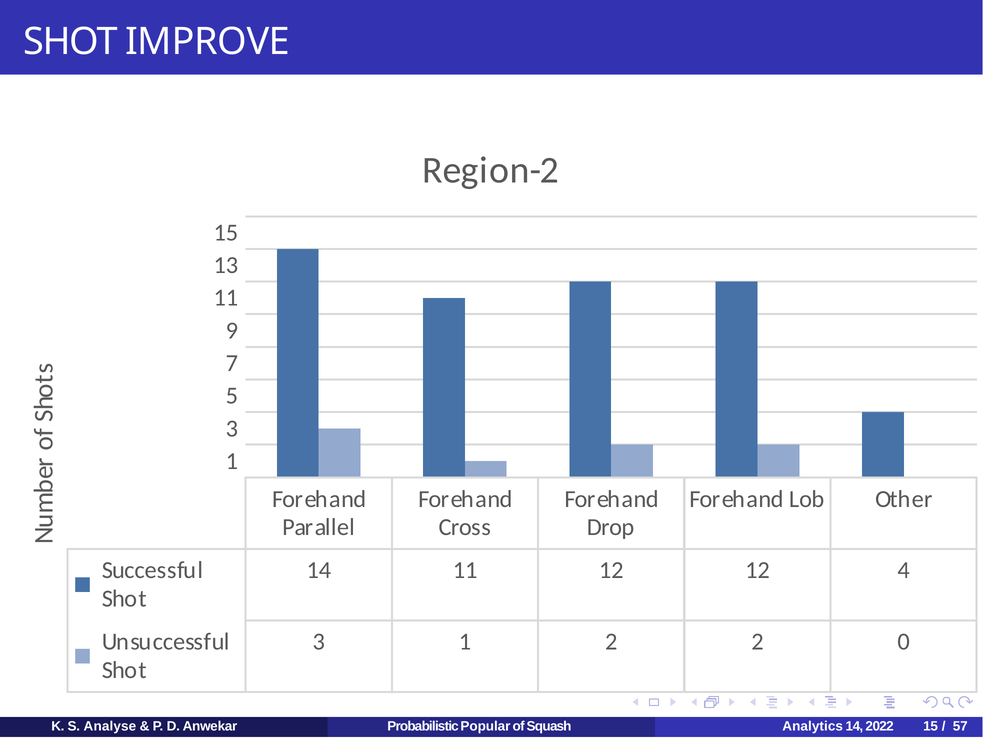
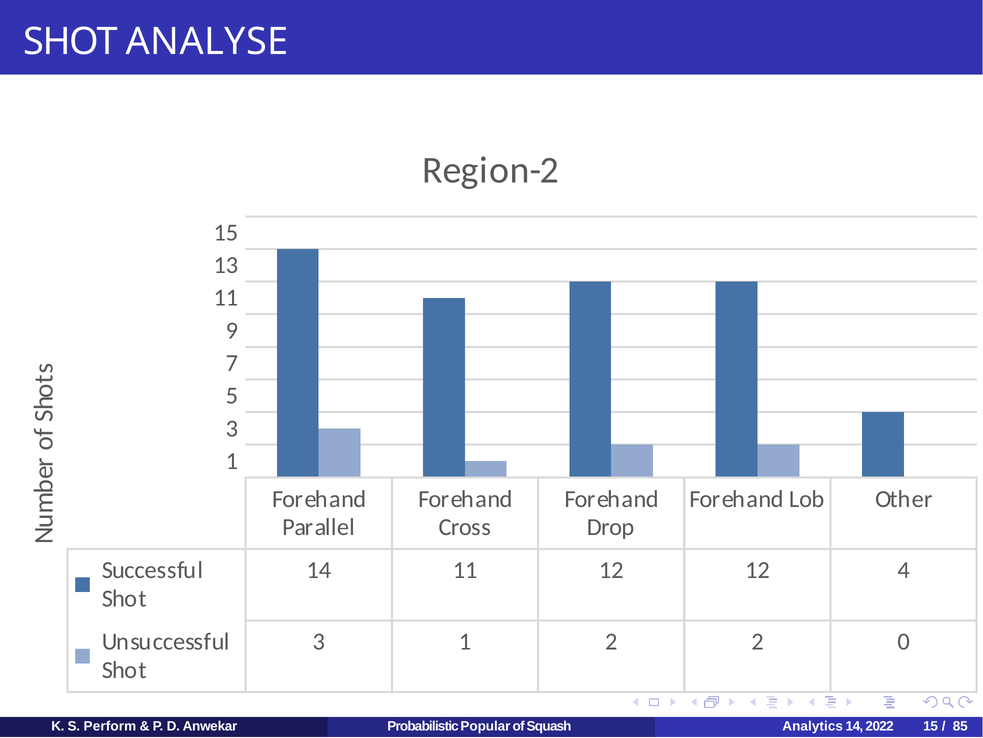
IMPROVE: IMPROVE -> ANALYSE (207, 42)
Analyse: Analyse -> Perform (110, 726)
57: 57 -> 85 (960, 726)
